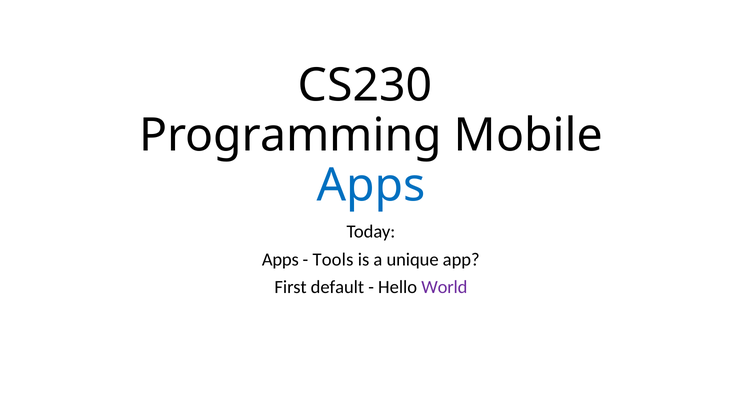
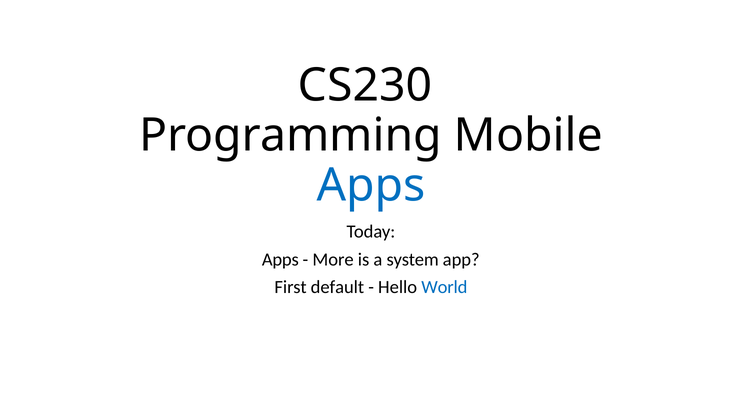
Tools: Tools -> More (333, 260)
unique: unique -> system (413, 260)
World colour: purple -> blue (444, 287)
